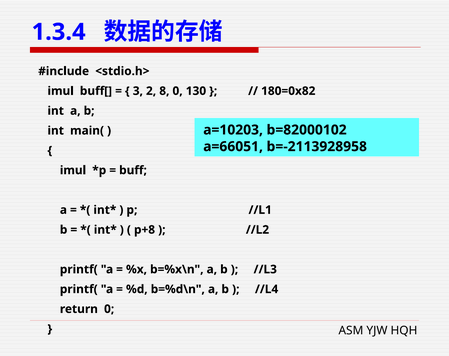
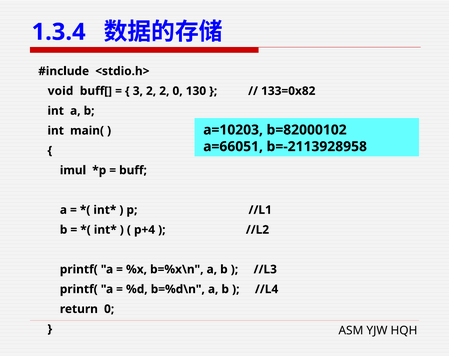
imul: imul -> void (61, 91)
2 8: 8 -> 2 (164, 91)
180=0x82: 180=0x82 -> 133=0x82 (288, 91)
p+8: p+8 -> p+4 (145, 229)
